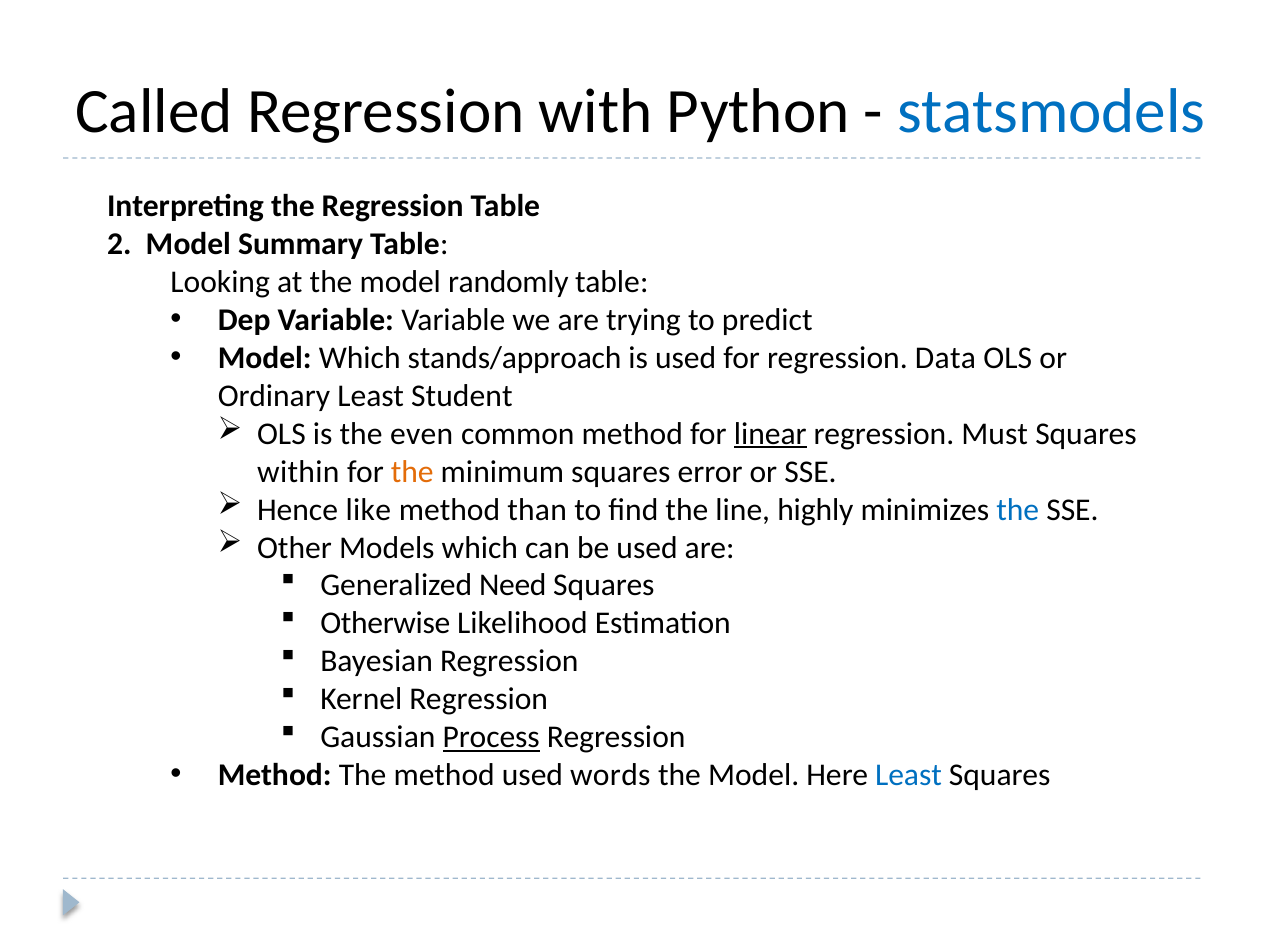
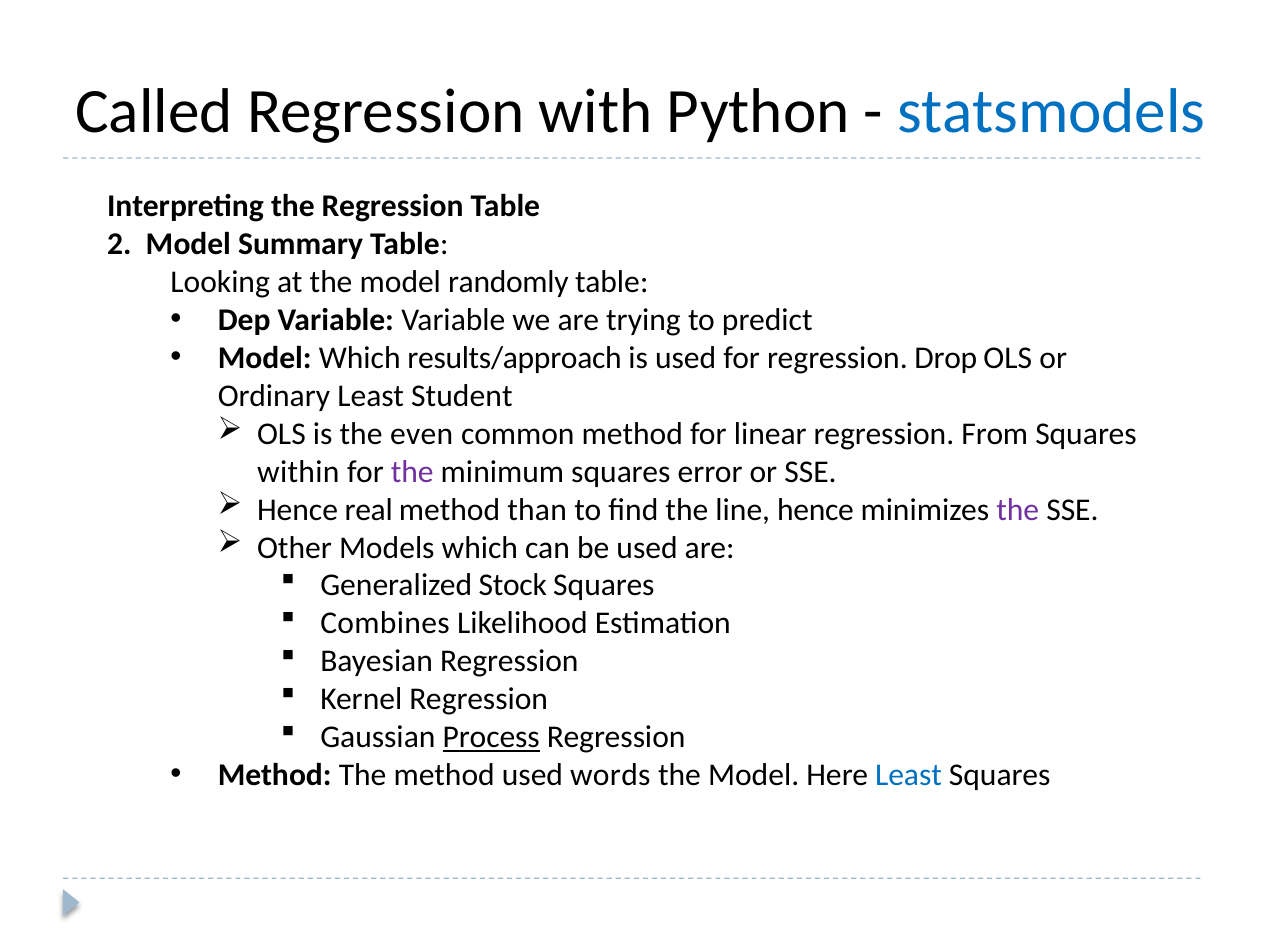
stands/approach: stands/approach -> results/approach (515, 358)
Data: Data -> Drop (946, 358)
linear underline: present -> none (770, 434)
Must: Must -> From (995, 434)
the colour: orange -> purple (412, 472)
like: like -> real (369, 510)
line highly: highly -> hence (816, 510)
the colour: blue -> purple (1018, 510)
Need: Need -> Stock (513, 585)
Otherwise: Otherwise -> Combines (385, 623)
